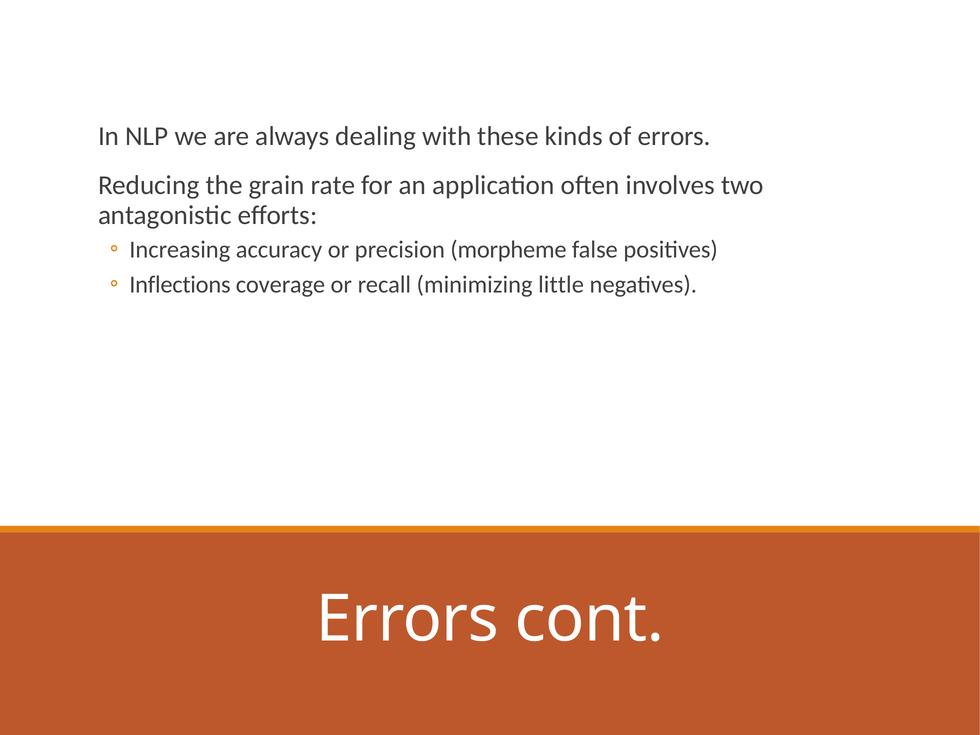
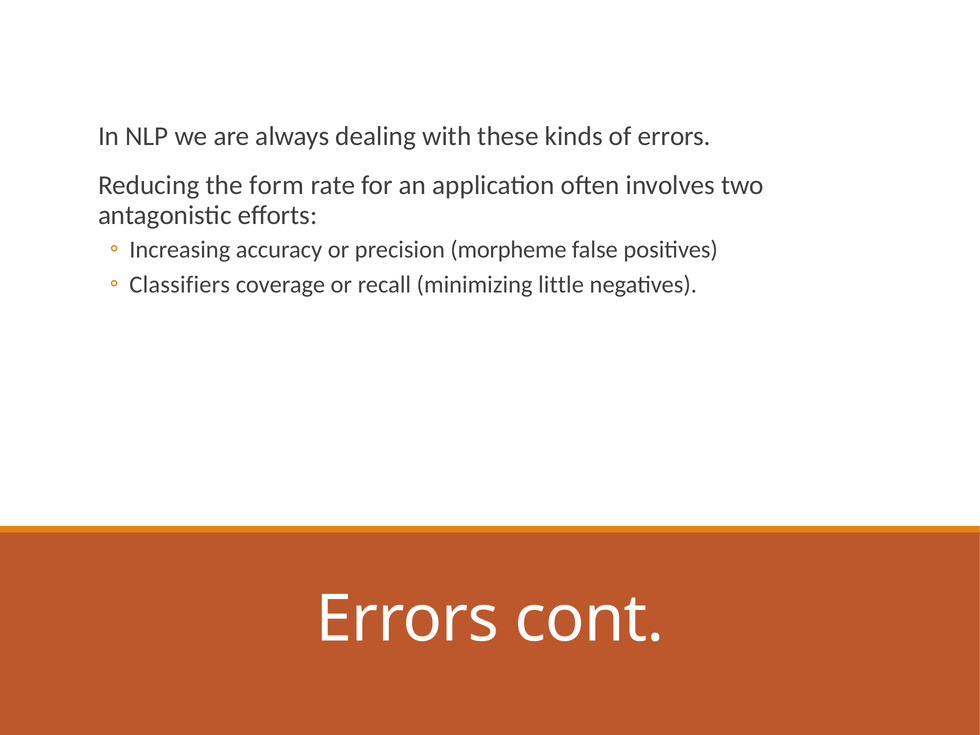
grain: grain -> form (277, 185)
Inflections: Inflections -> Classifiers (180, 285)
